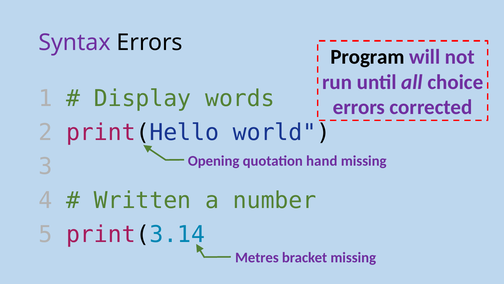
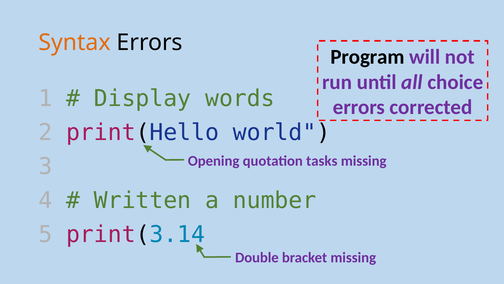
Syntax colour: purple -> orange (75, 42)
hand: hand -> tasks (322, 161)
Metres: Metres -> Double (257, 257)
